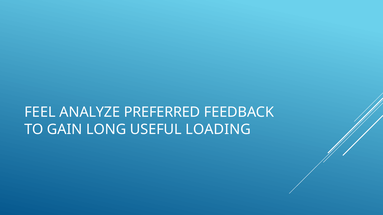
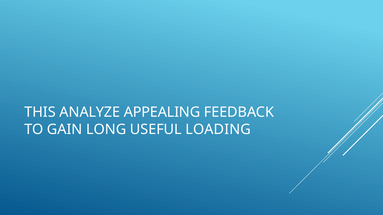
FEEL: FEEL -> THIS (40, 112)
PREFERRED: PREFERRED -> APPEALING (162, 112)
